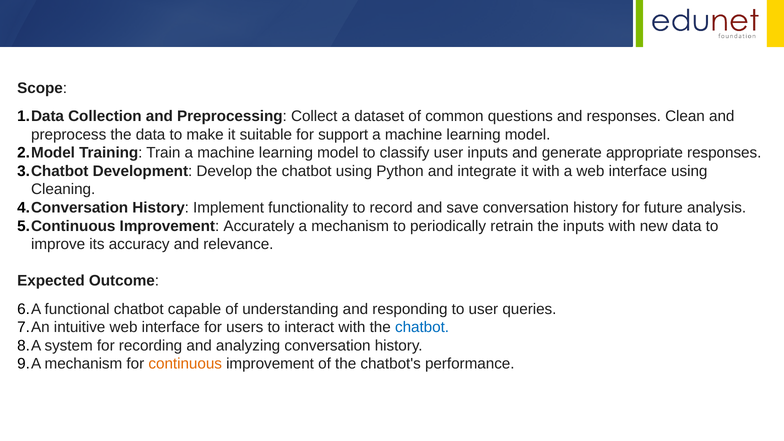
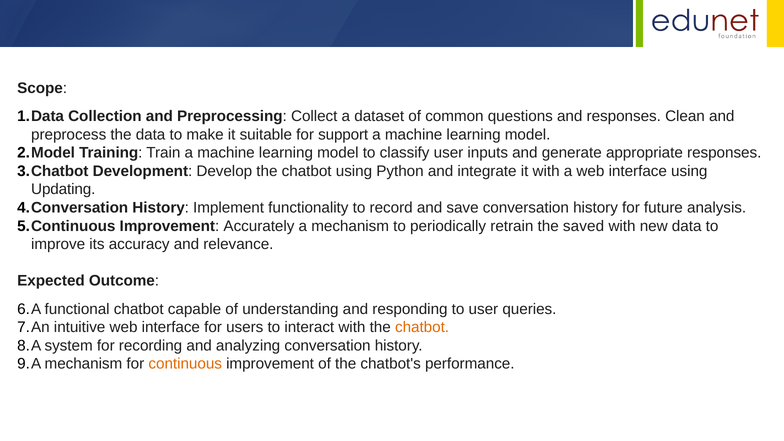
Cleaning: Cleaning -> Updating (63, 189)
the inputs: inputs -> saved (584, 226)
chatbot colour: blue -> orange (422, 327)
